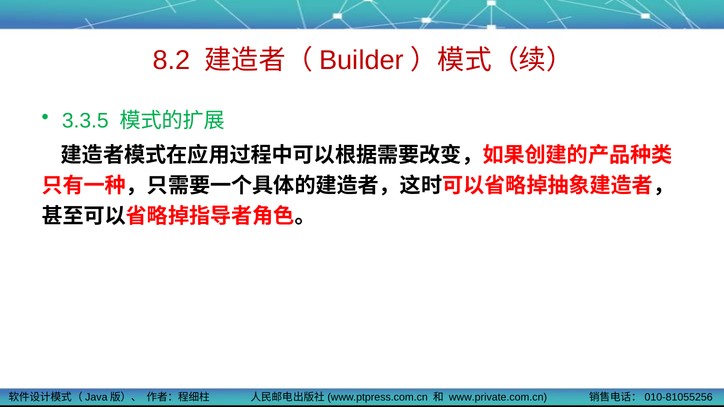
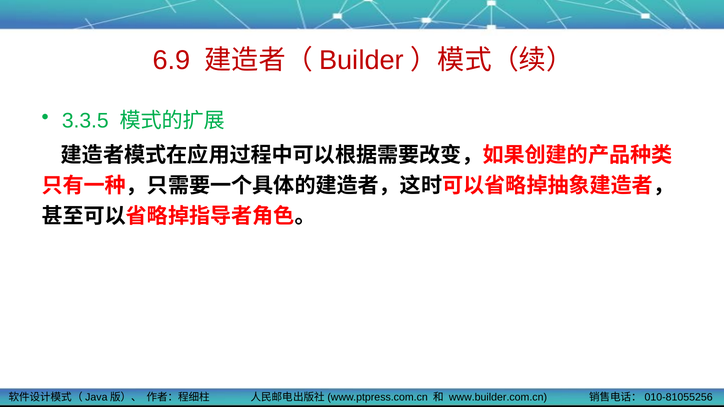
8.2: 8.2 -> 6.9 (171, 60)
www.private.com.cn: www.private.com.cn -> www.builder.com.cn (498, 398)
